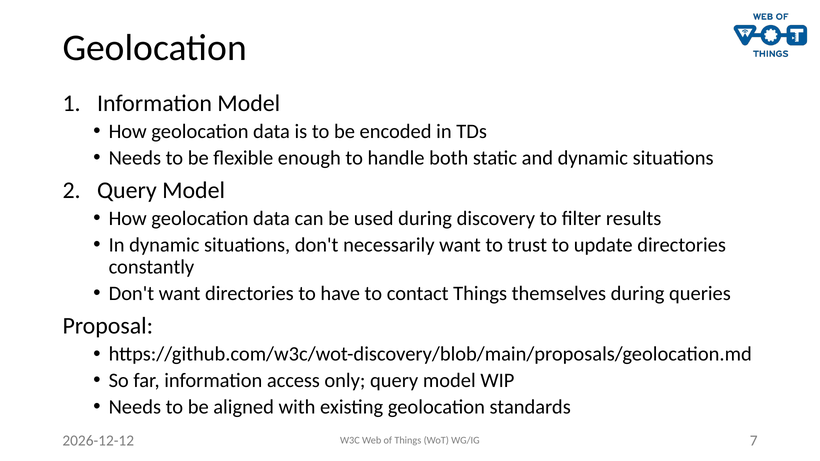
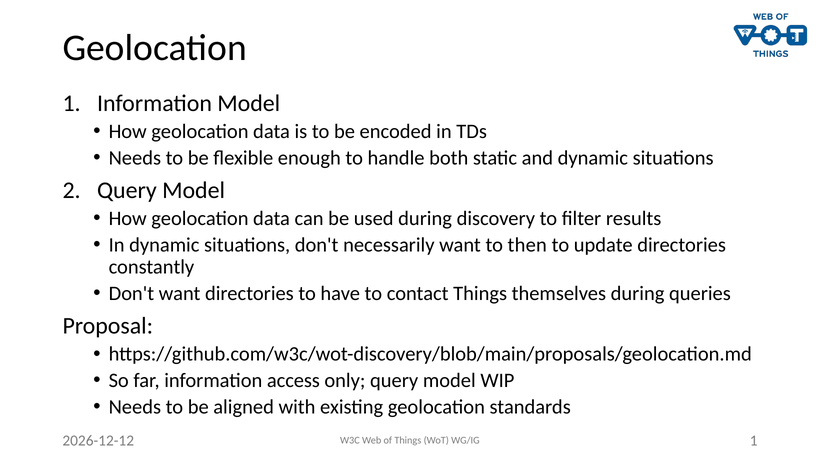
trust: trust -> then (527, 245)
WG/IG 7: 7 -> 1 (754, 441)
